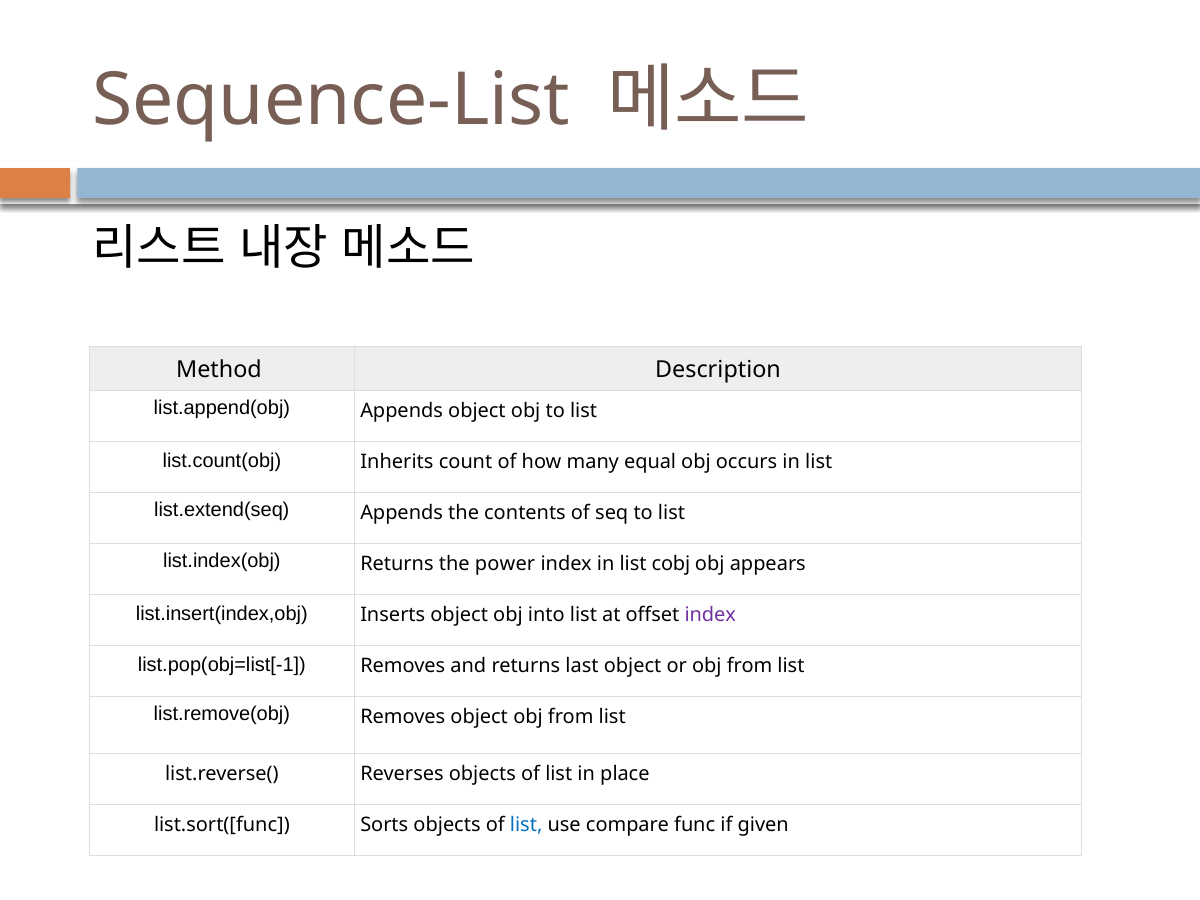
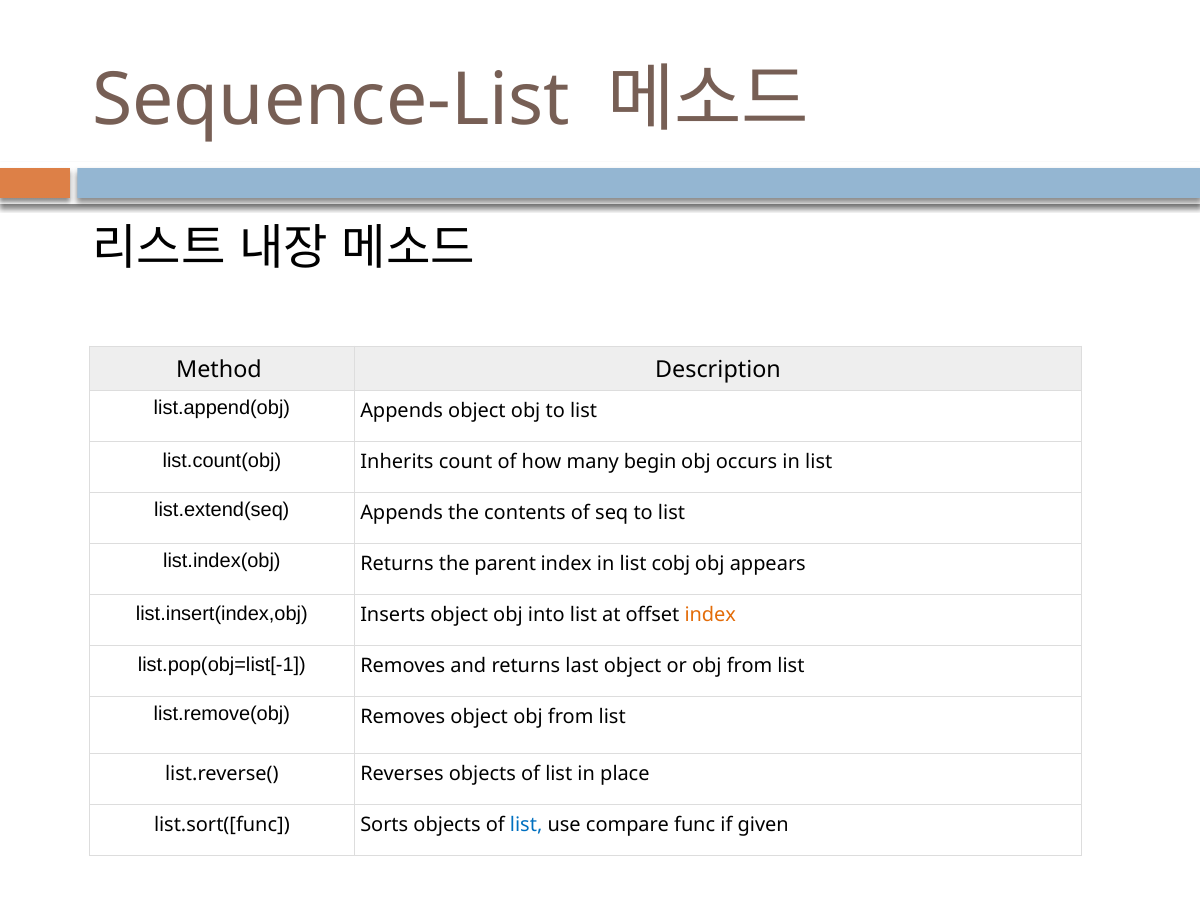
equal: equal -> begin (650, 462)
power: power -> parent (505, 564)
index colour: purple -> orange (710, 615)
